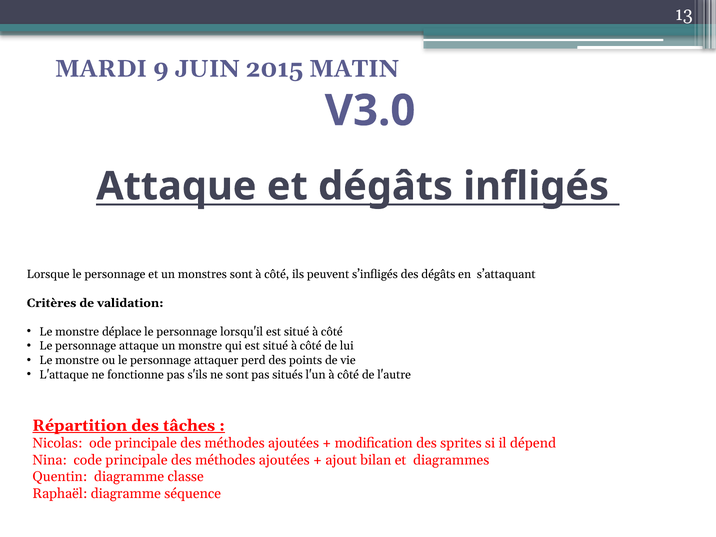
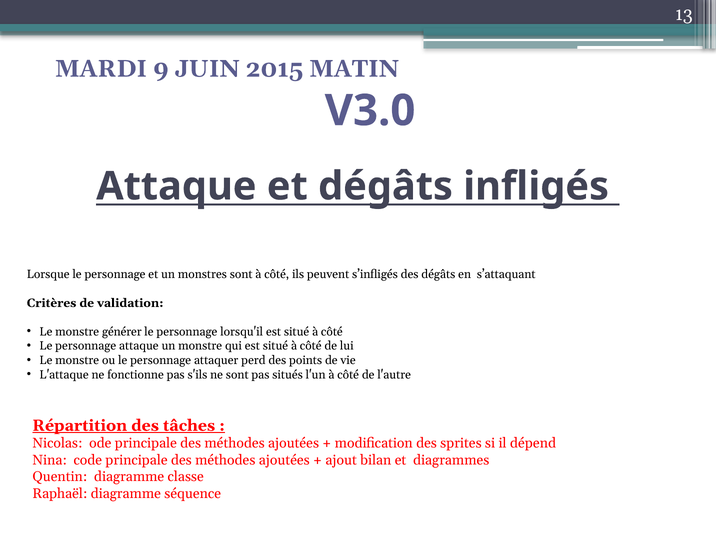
déplace: déplace -> générer (122, 332)
